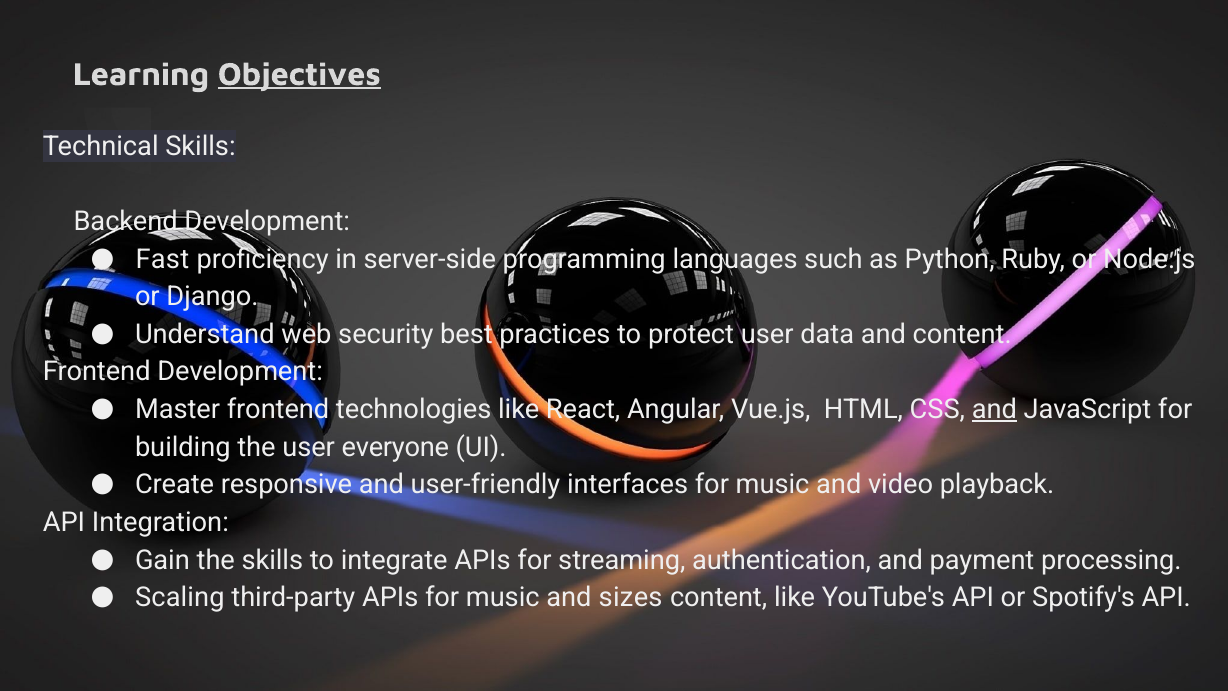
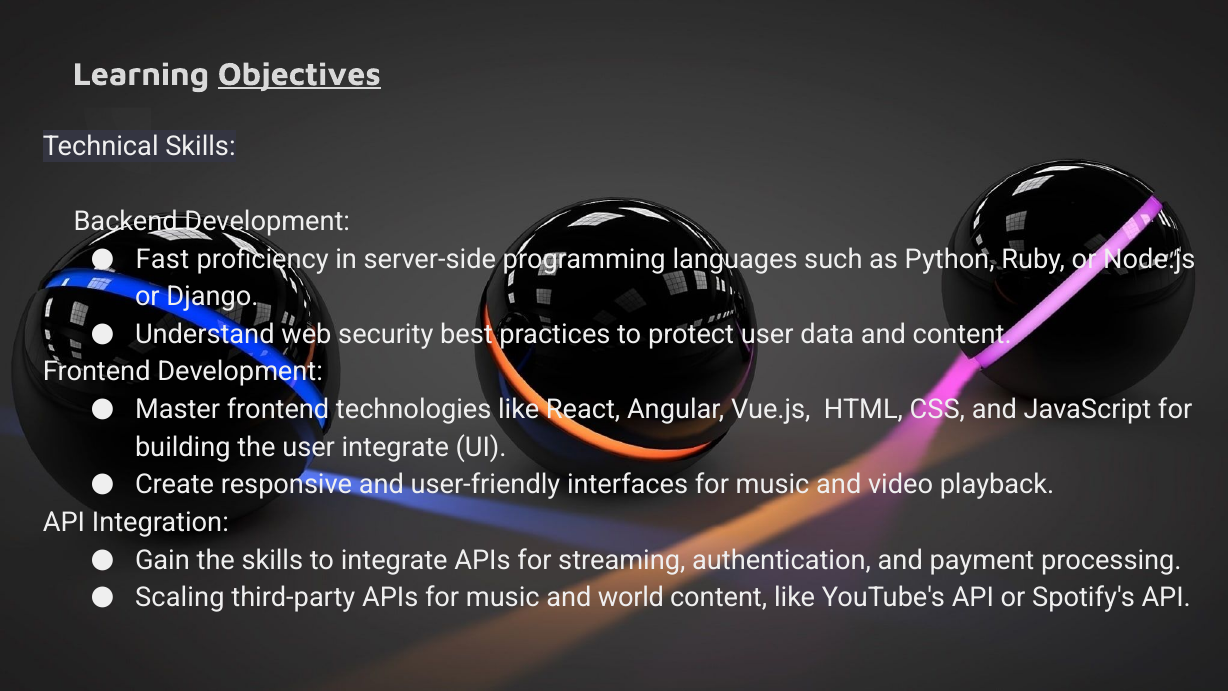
and underline: present -> none (994, 409)
user everyone: everyone -> integrate (395, 447)
sizes: sizes -> world (631, 597)
